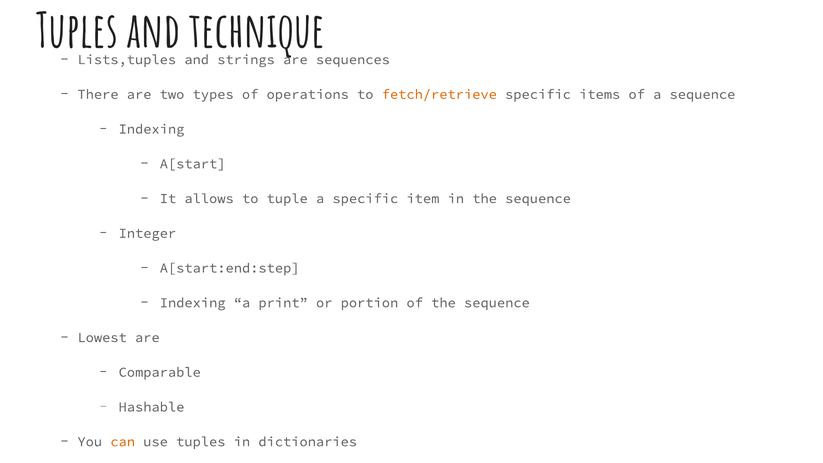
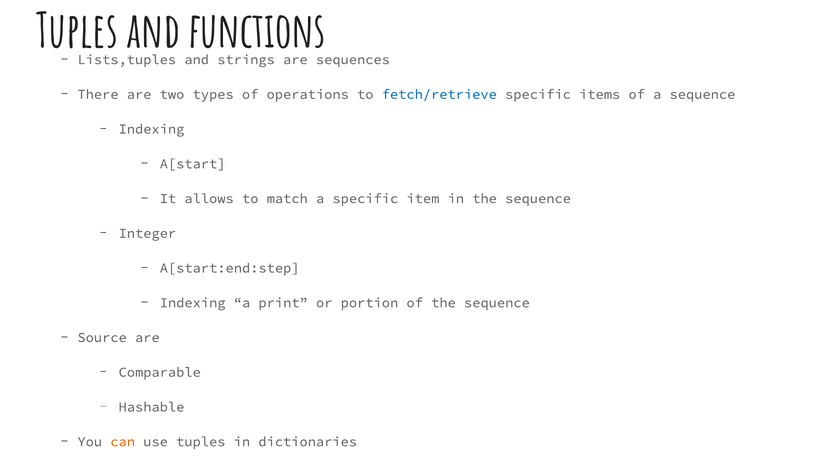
technique: technique -> functions (257, 32)
fetch/retrieve colour: orange -> blue (439, 94)
tuple: tuple -> match (287, 199)
Lowest: Lowest -> Source (102, 337)
